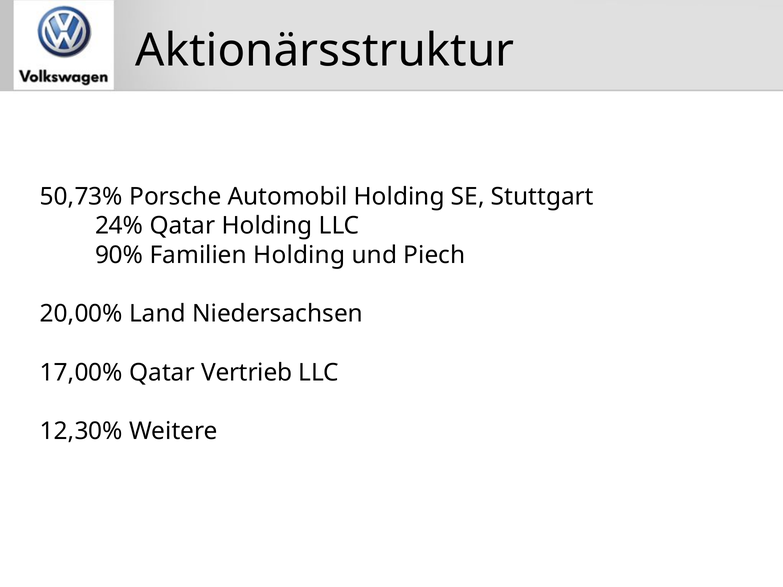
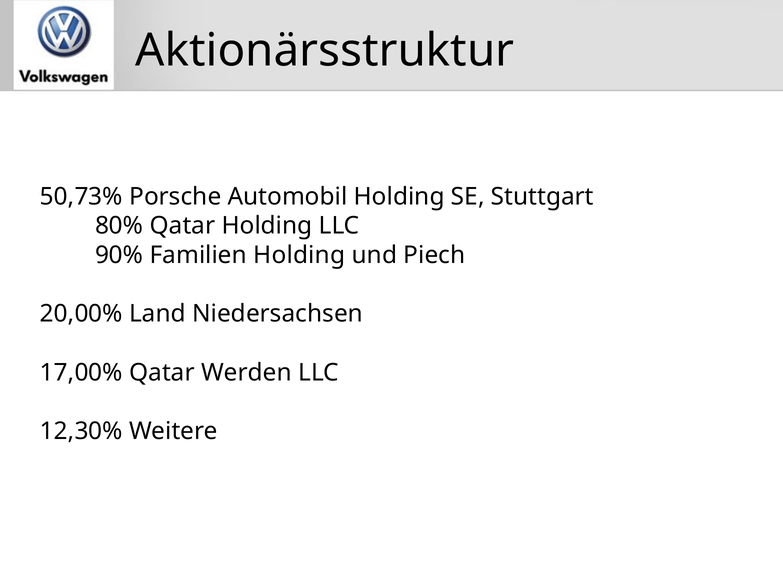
24%: 24% -> 80% (119, 226)
Vertrieb: Vertrieb -> Werden (246, 373)
